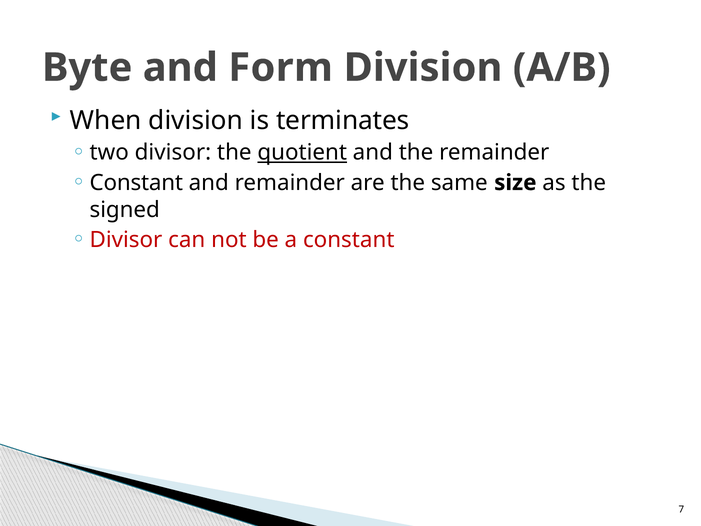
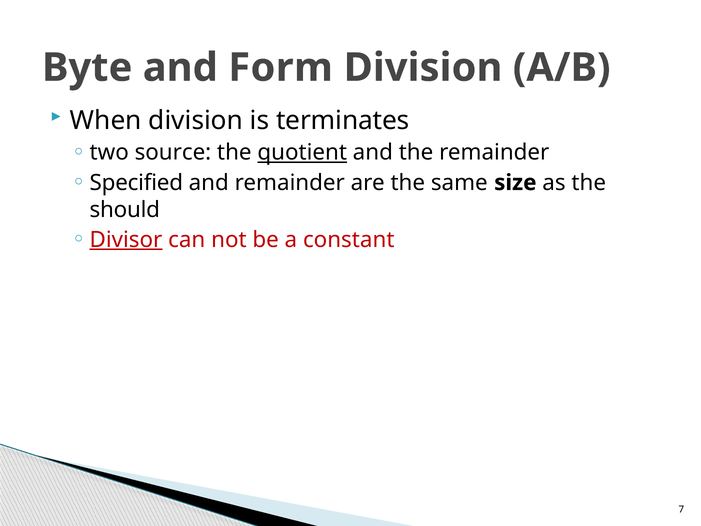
two divisor: divisor -> source (173, 153)
Constant: Constant -> Specified (136, 183)
signed: signed -> should (125, 210)
Divisor underline: none -> present (126, 240)
